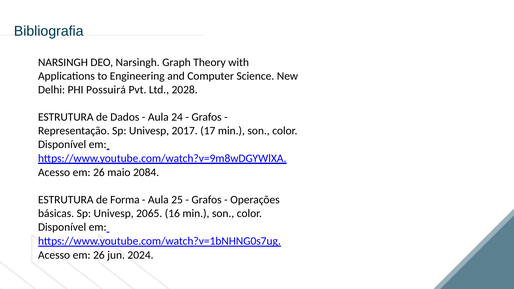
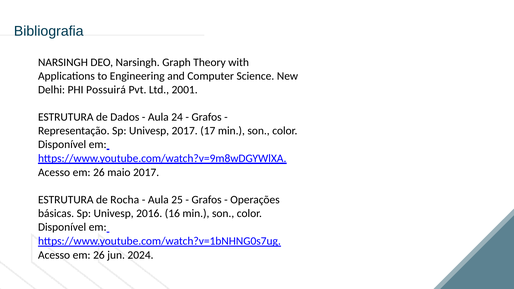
2028: 2028 -> 2001 (185, 90)
maio 2084: 2084 -> 2017 (146, 172)
Forma: Forma -> Rocha (125, 200)
2065: 2065 -> 2016 (149, 214)
